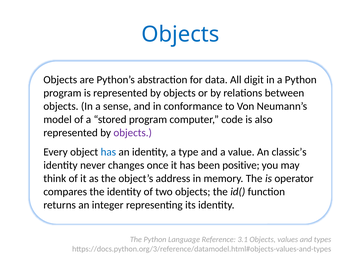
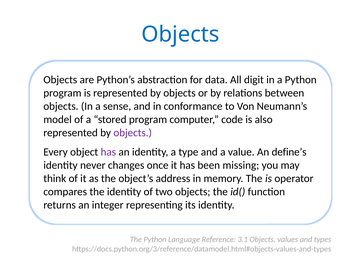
has colour: blue -> purple (108, 152)
classic’s: classic’s -> define’s (289, 152)
positive: positive -> missing (241, 165)
